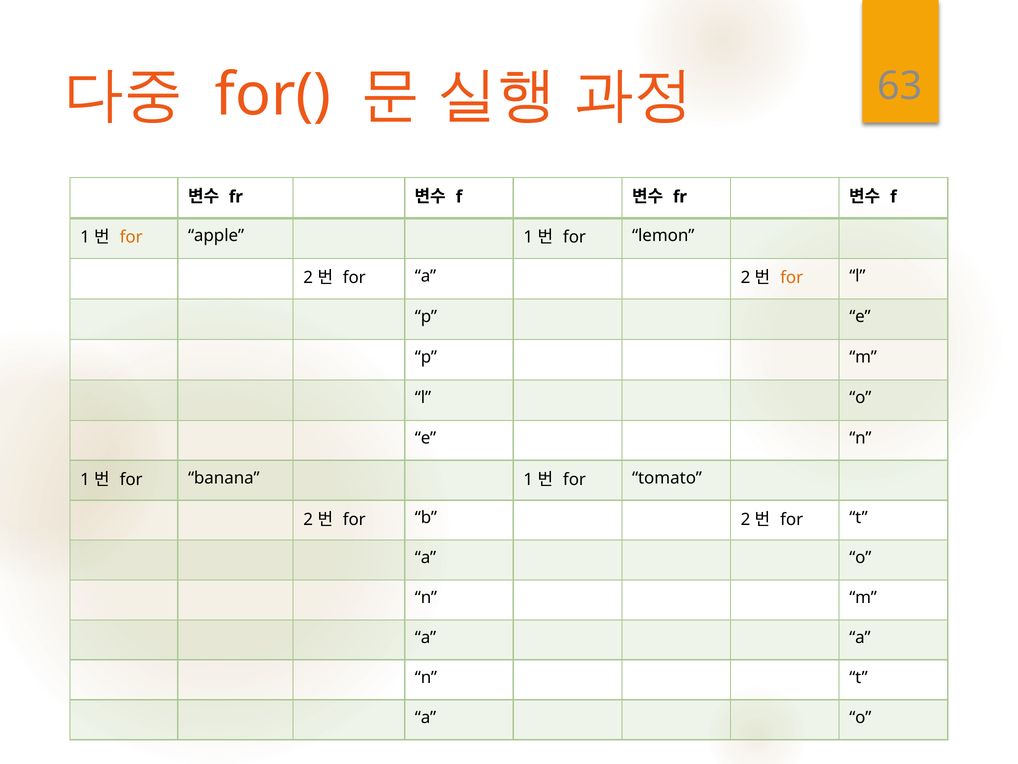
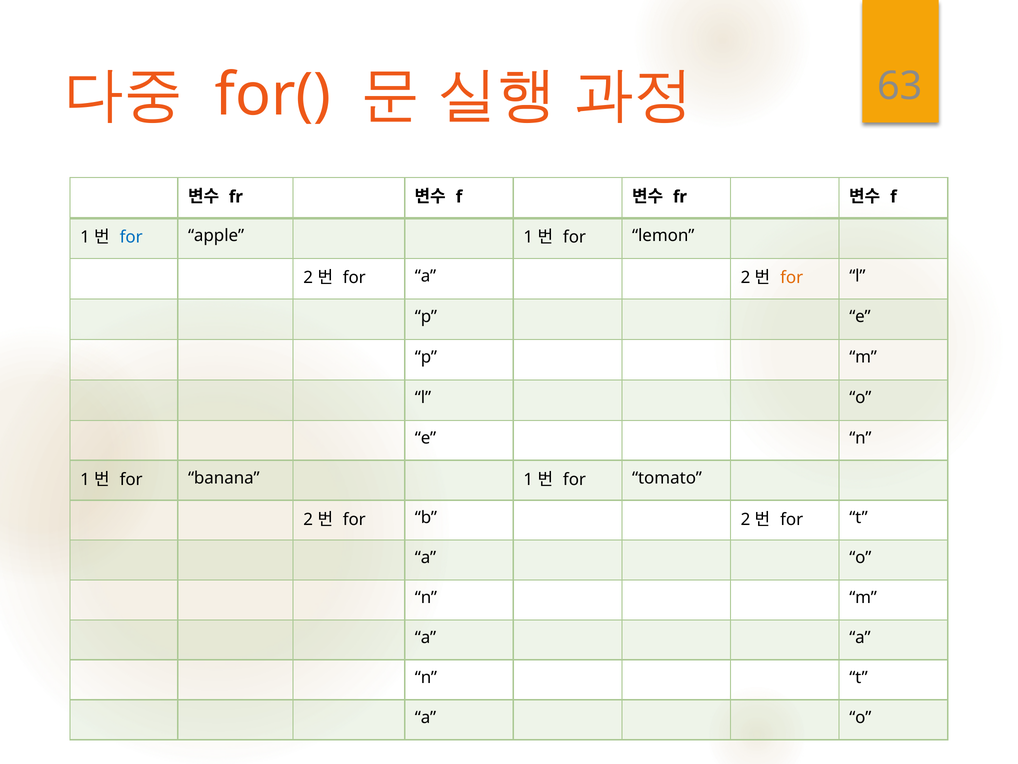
for colour: orange -> blue (131, 237)
